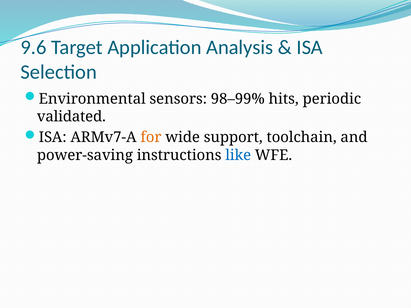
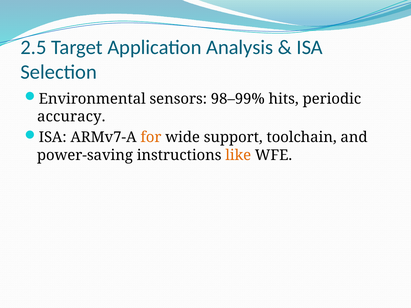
9.6: 9.6 -> 2.5 (34, 47)
validated: validated -> accuracy (71, 117)
like colour: blue -> orange (238, 155)
